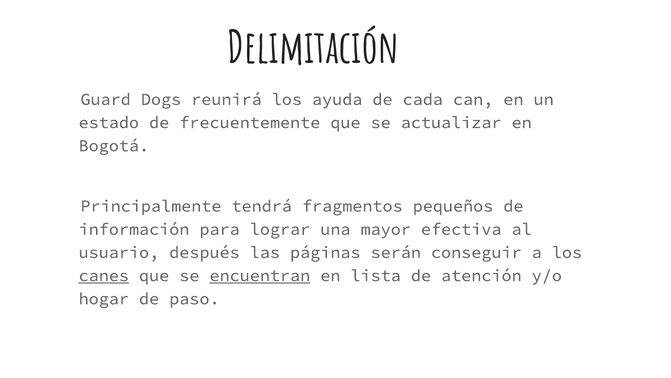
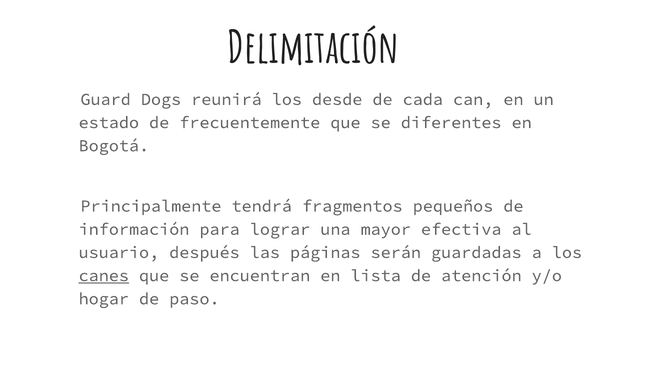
ayuda: ayuda -> desde (337, 99)
actualizar: actualizar -> diferentes (451, 122)
conseguir: conseguir -> guardadas (476, 252)
encuentran underline: present -> none (260, 275)
